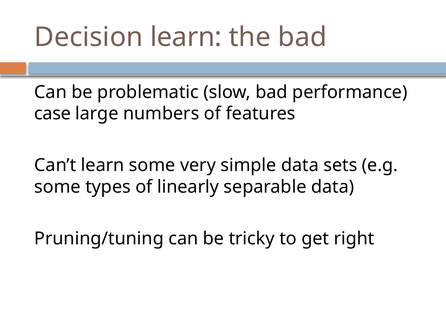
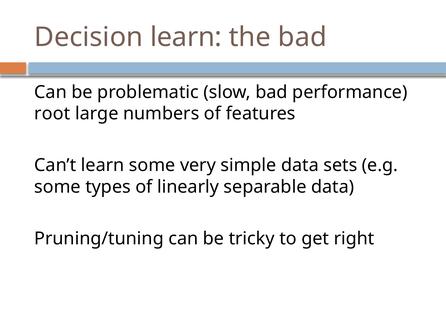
case: case -> root (52, 114)
